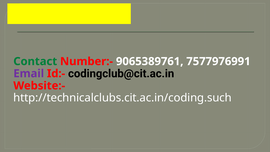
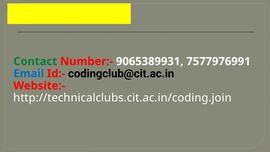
9065389761: 9065389761 -> 9065389931 (150, 61)
Email colour: purple -> blue (29, 74)
http://technicalclubs.cit.ac.in/coding.such: http://technicalclubs.cit.ac.in/coding.such -> http://technicalclubs.cit.ac.in/coding.join (122, 98)
